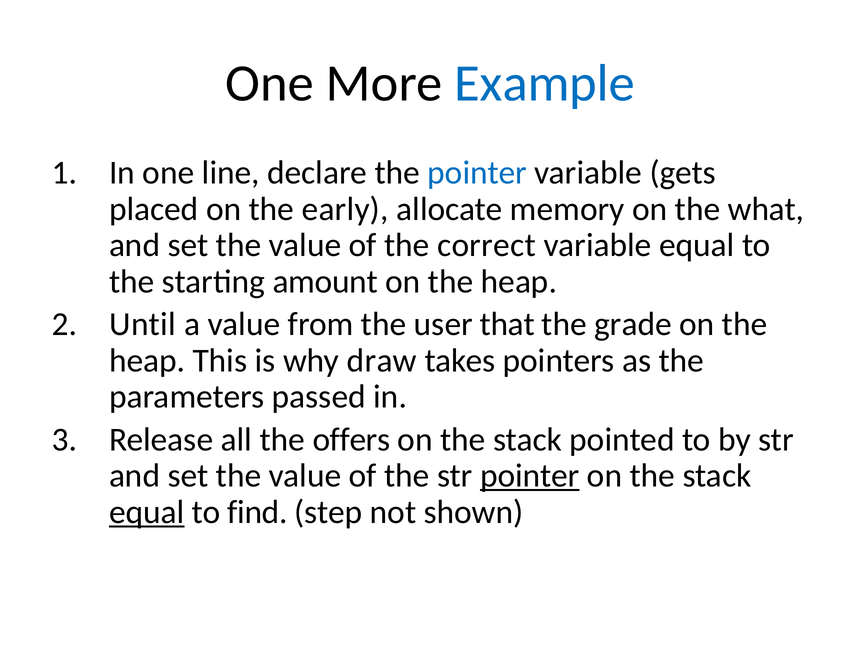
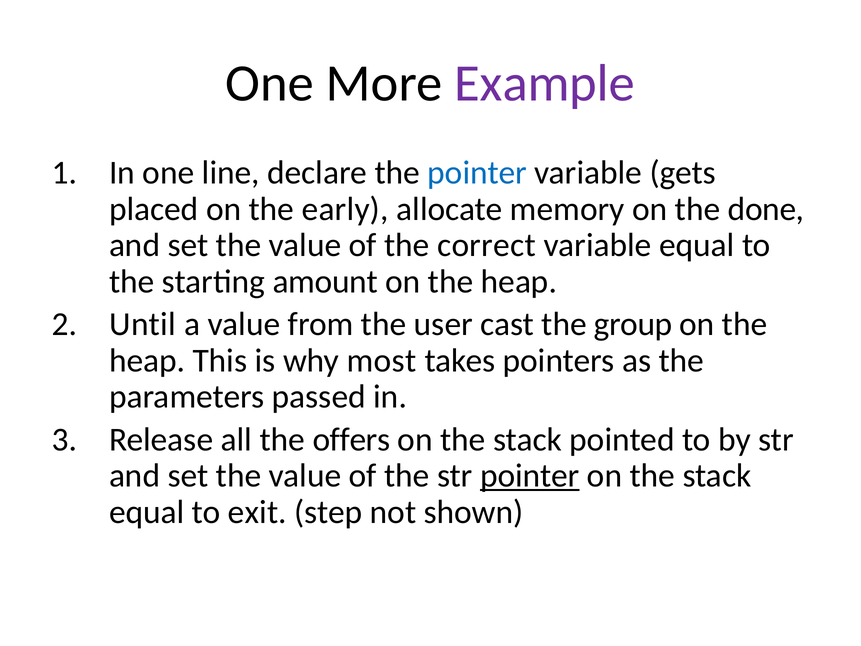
Example colour: blue -> purple (545, 83)
what: what -> done (766, 209)
that: that -> cast (507, 324)
grade: grade -> group (633, 324)
draw: draw -> most (382, 360)
equal underline: present -> none (147, 512)
find: find -> exit (257, 512)
